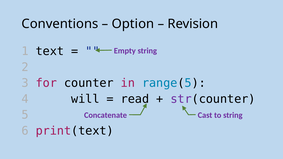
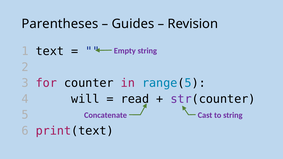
Conventions: Conventions -> Parentheses (60, 24)
Option: Option -> Guides (133, 24)
